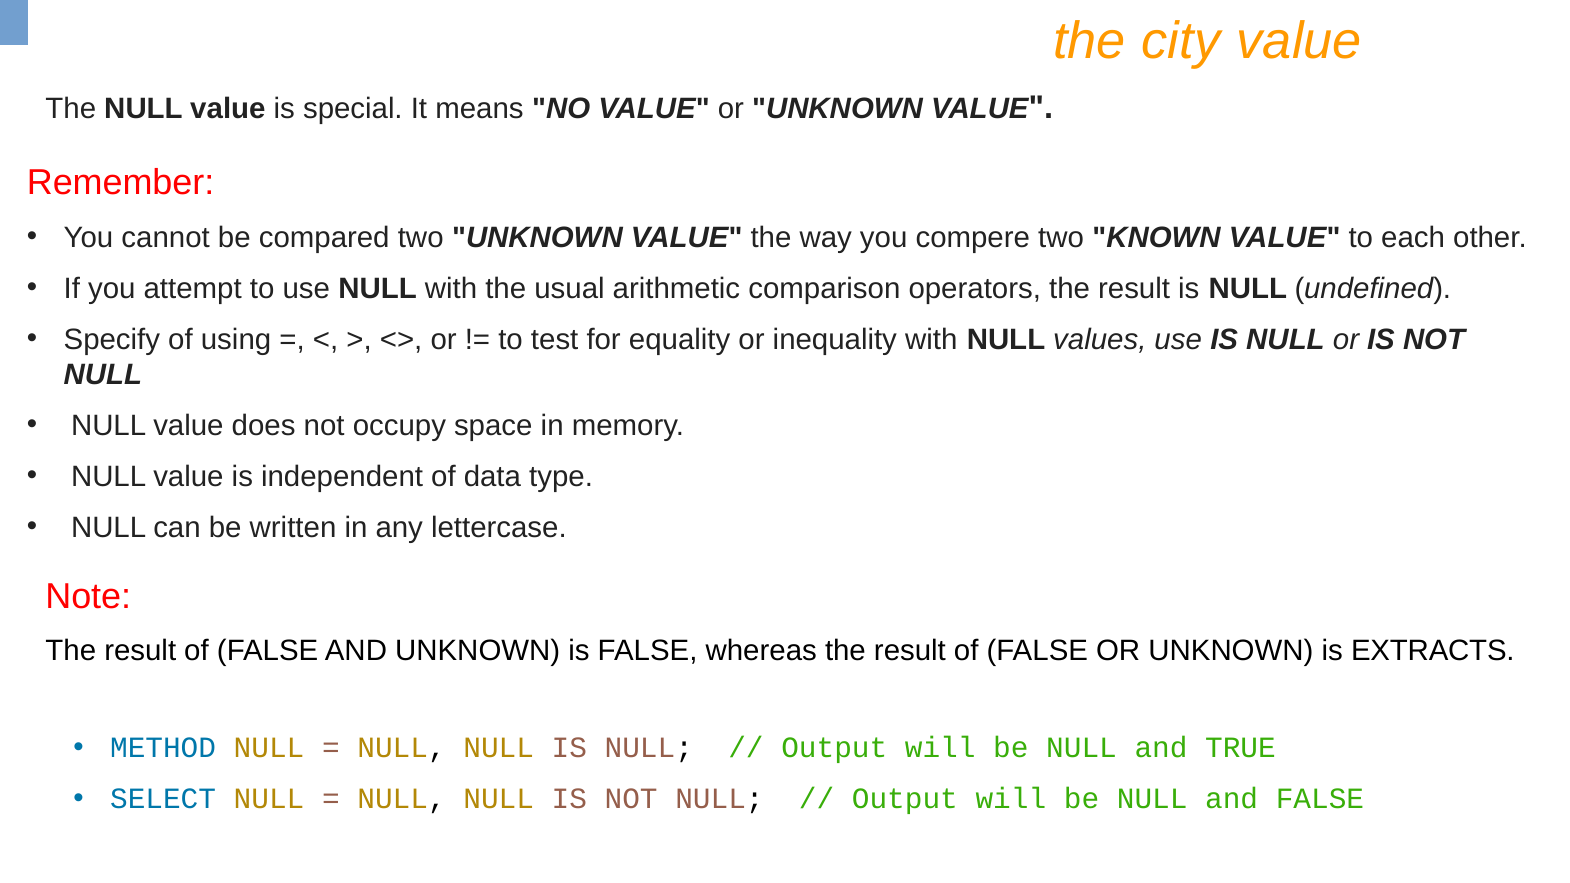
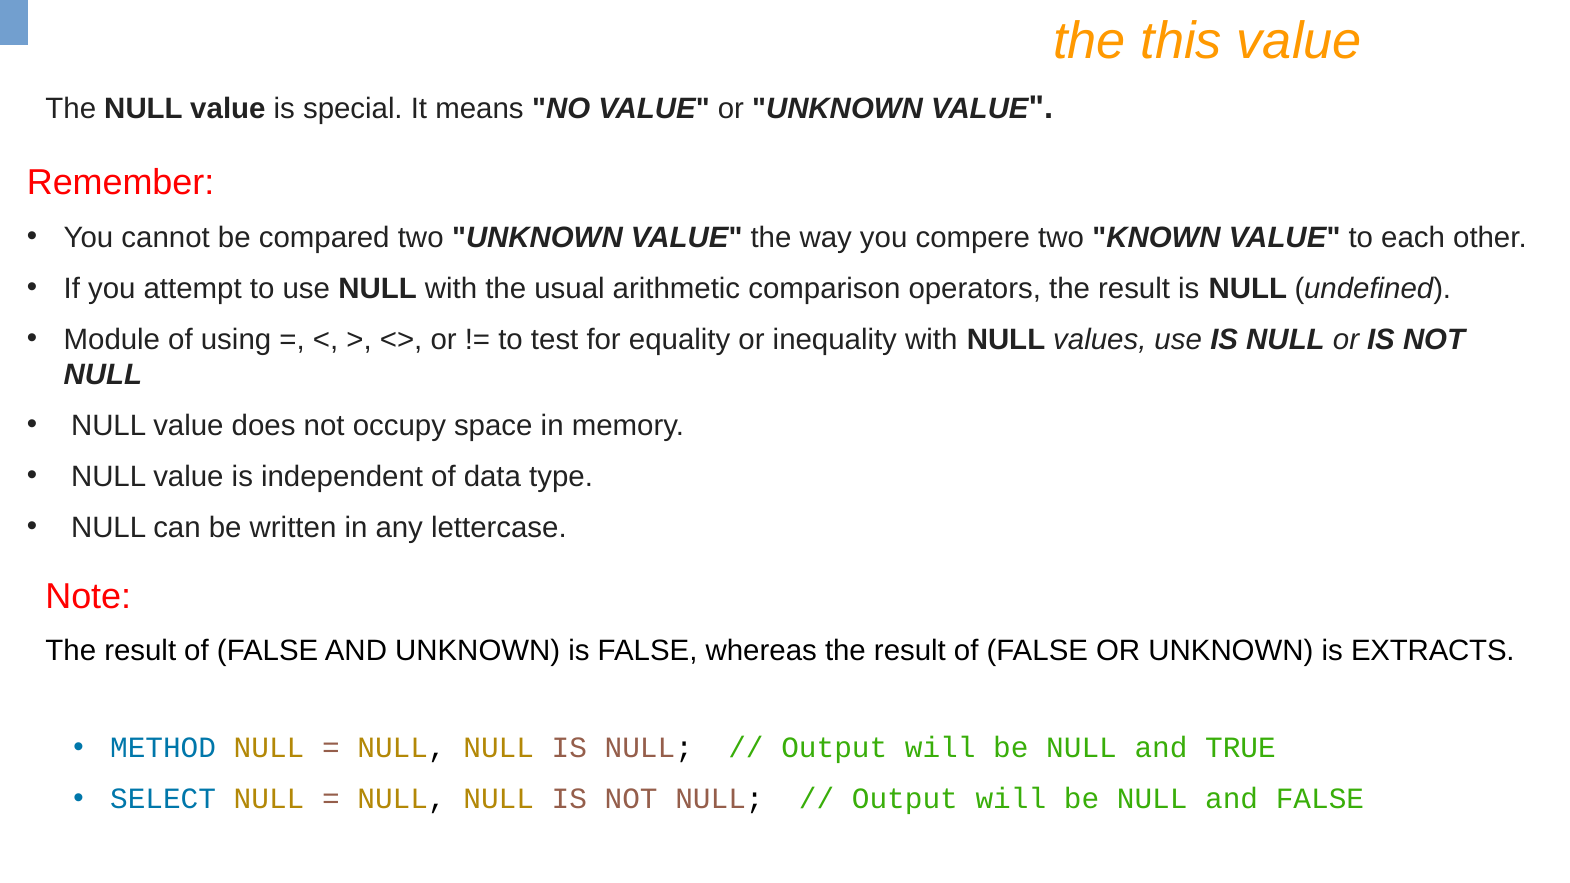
city: city -> this (1181, 41)
Specify: Specify -> Module (112, 339)
